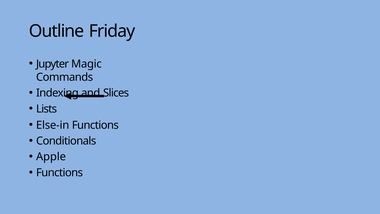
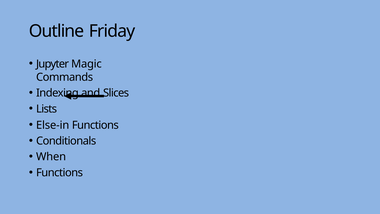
Apple: Apple -> When (51, 157)
